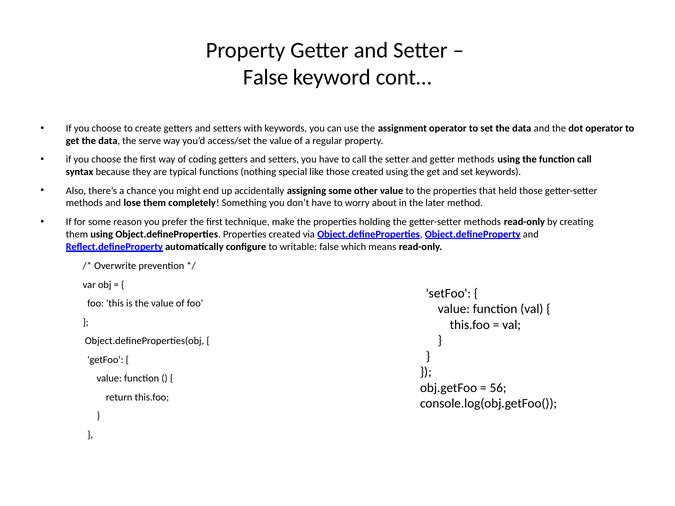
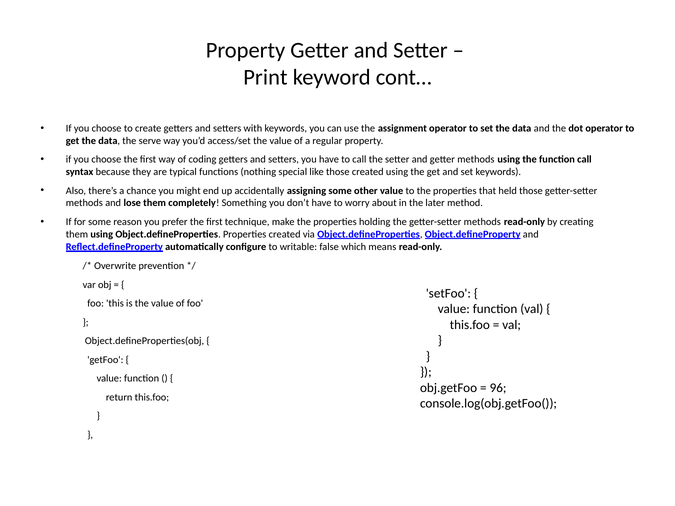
False: False -> Print (265, 78)
56: 56 -> 96 (498, 388)
